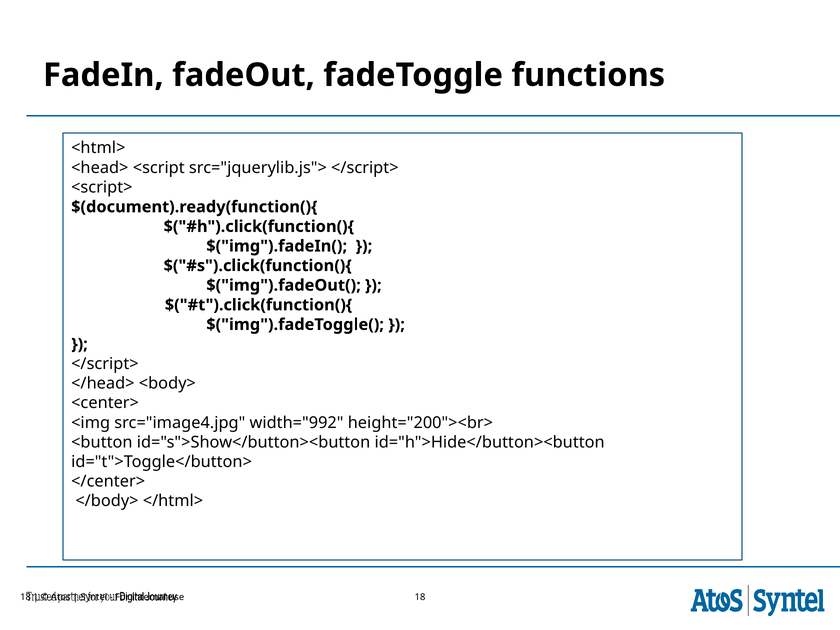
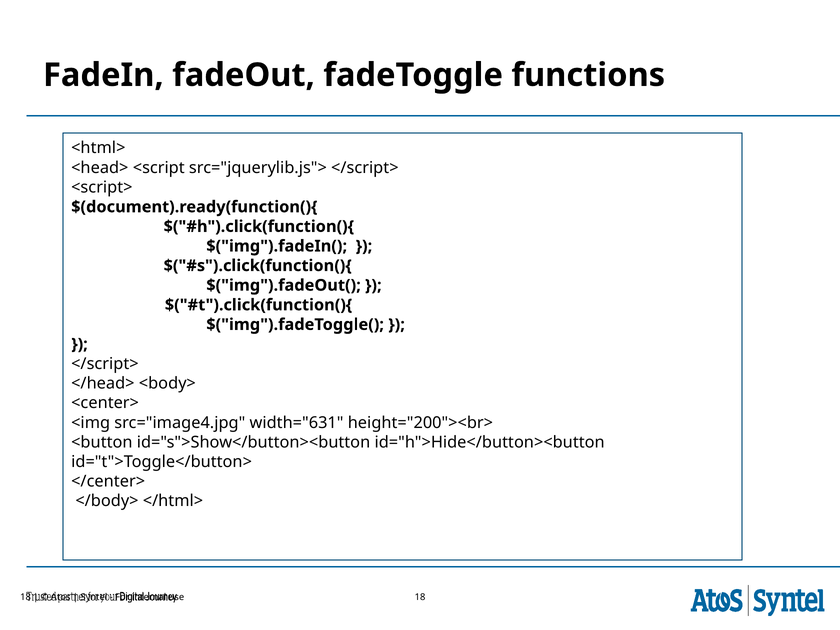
width="992: width="992 -> width="631 (297, 423)
